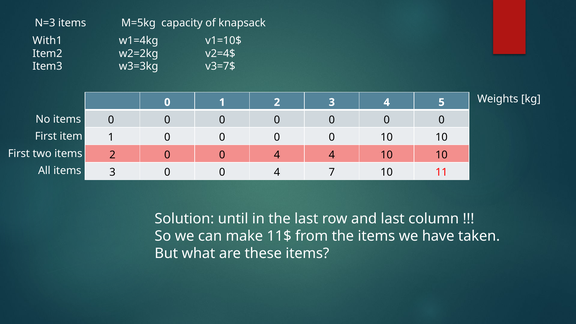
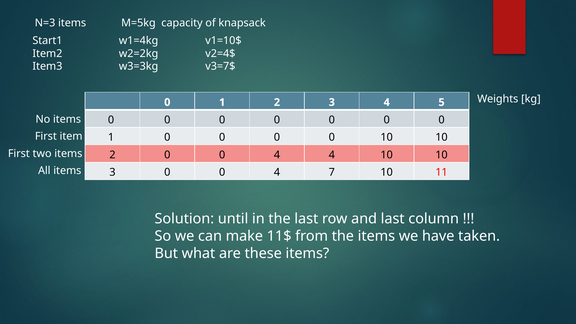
With1: With1 -> Start1 (47, 40)
